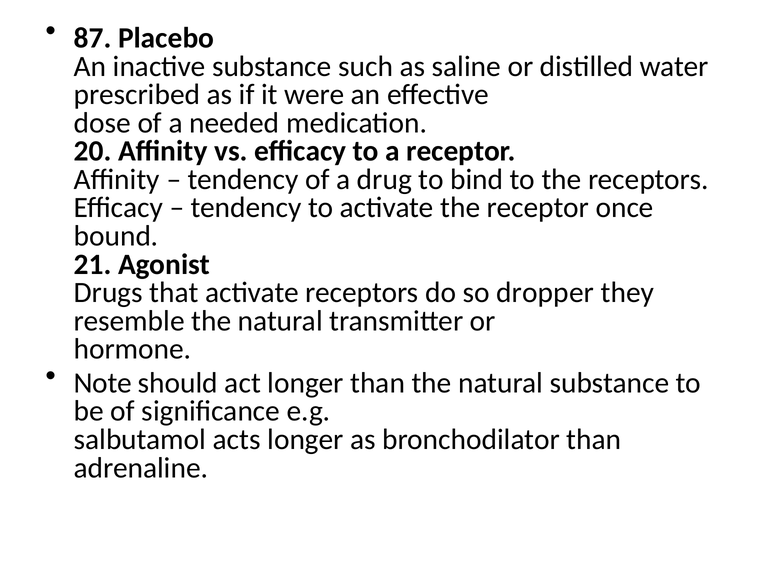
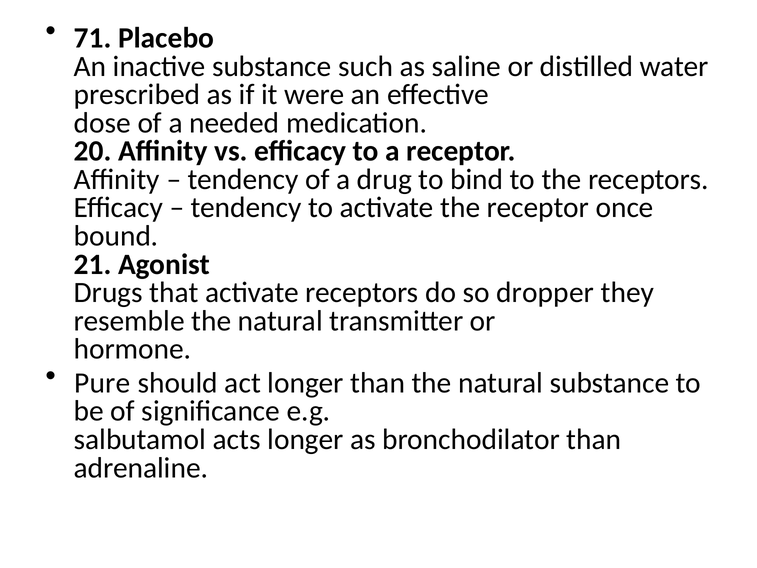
87: 87 -> 71 (93, 38)
Note: Note -> Pure (102, 383)
